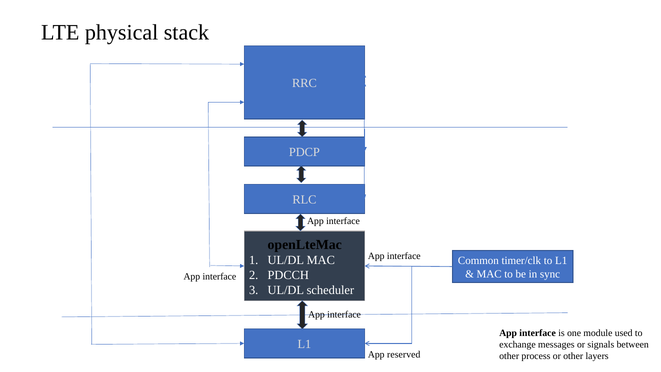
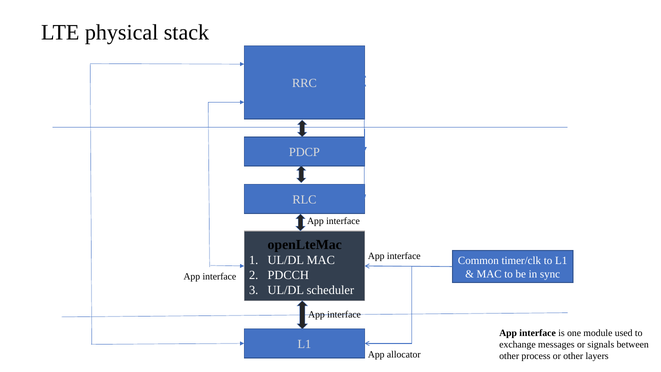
reserved: reserved -> allocator (404, 354)
